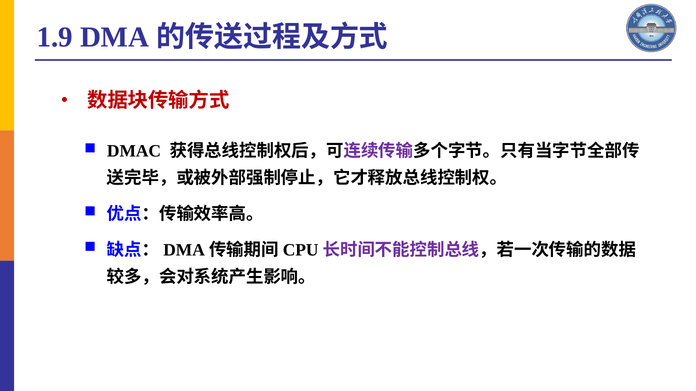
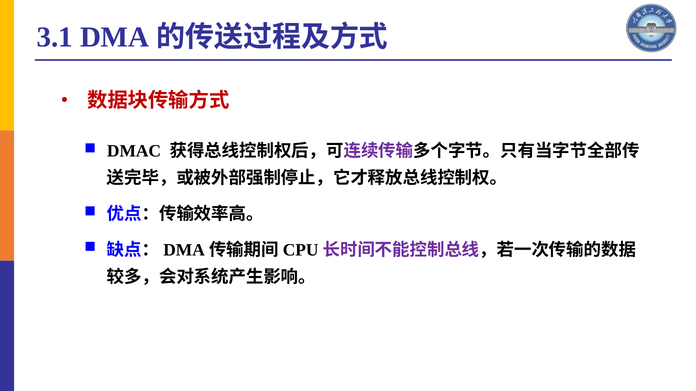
1.9: 1.9 -> 3.1 (55, 37)
